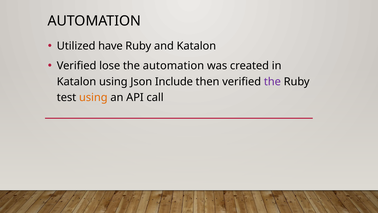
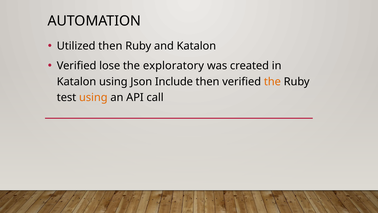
Utilized have: have -> then (110, 46)
the automation: automation -> exploratory (173, 66)
the colour: purple -> orange (272, 82)
